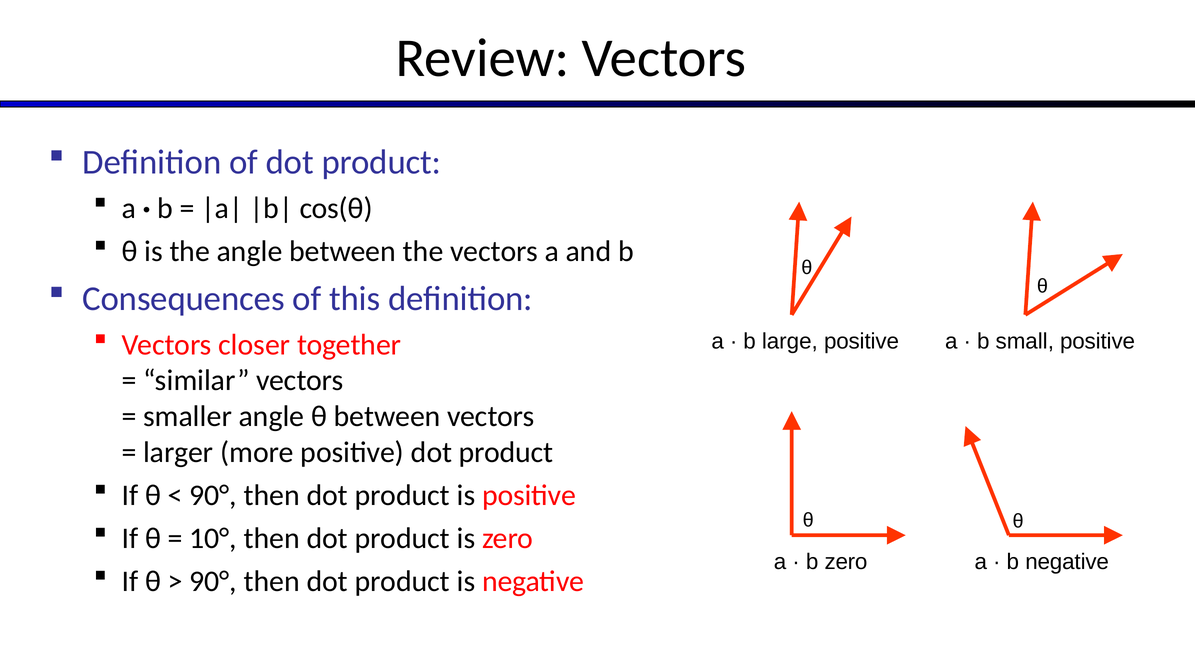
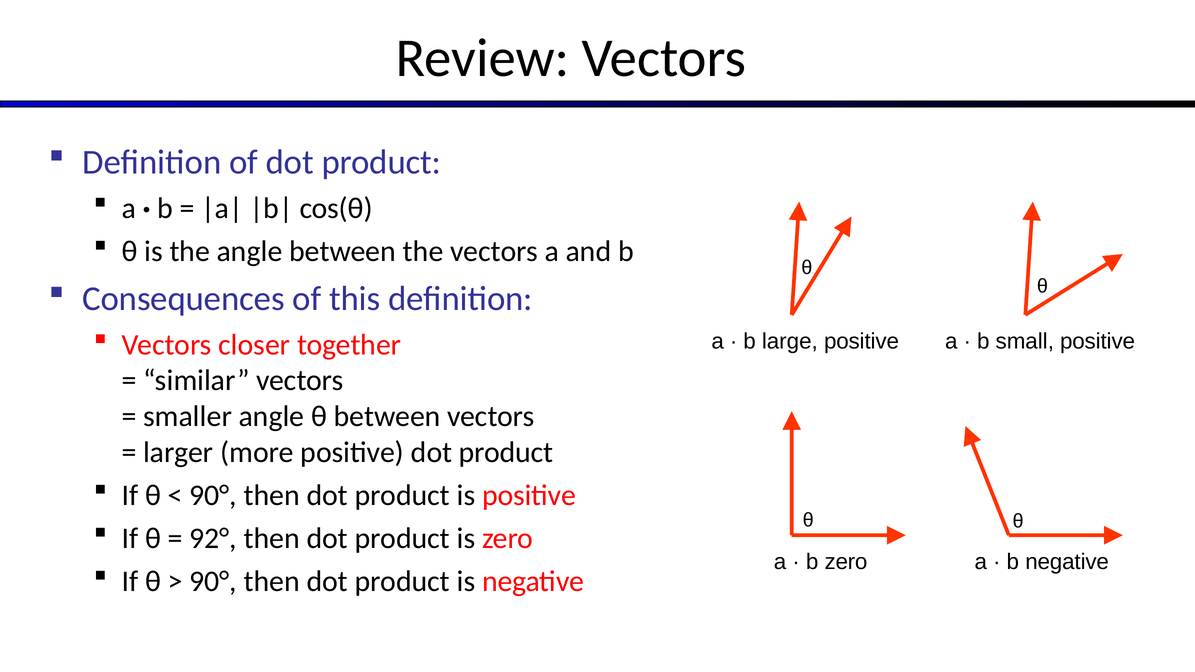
10°: 10° -> 92° (213, 538)
